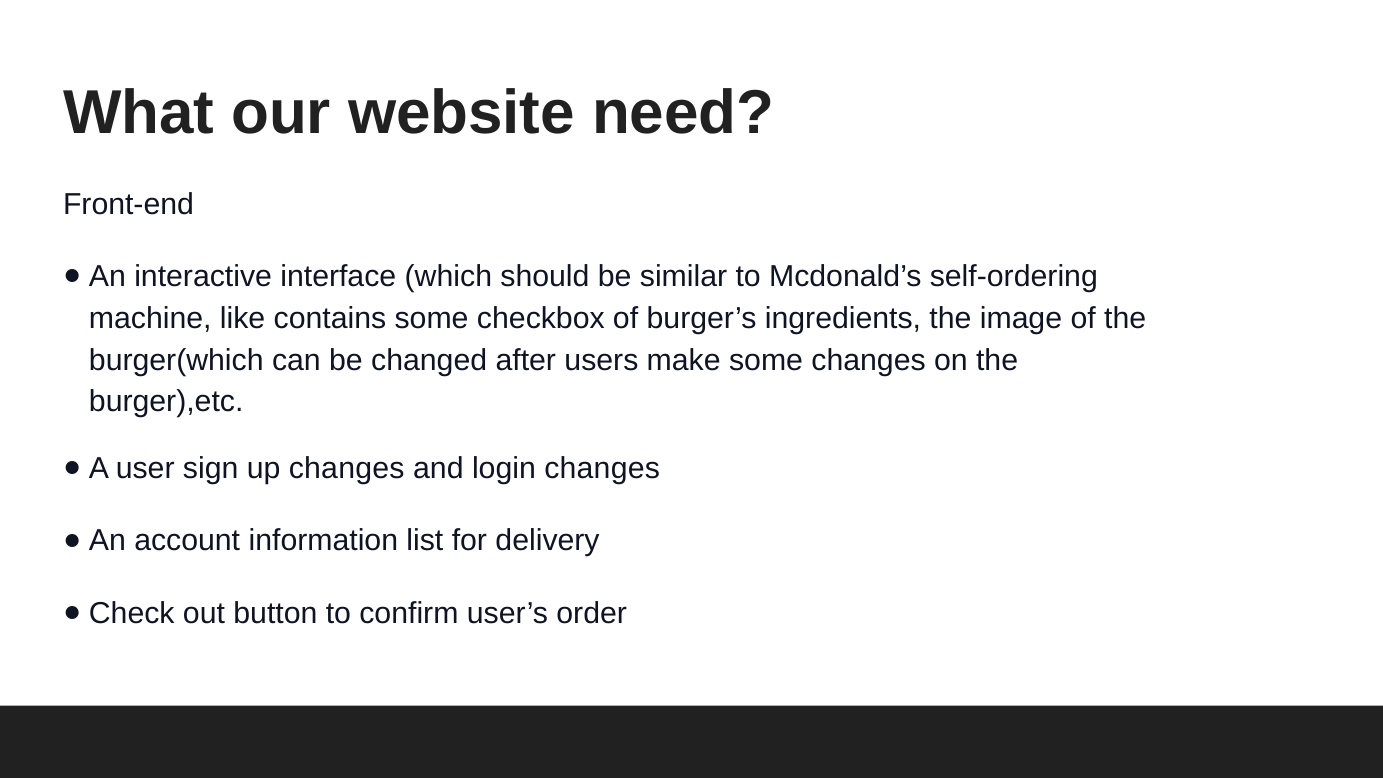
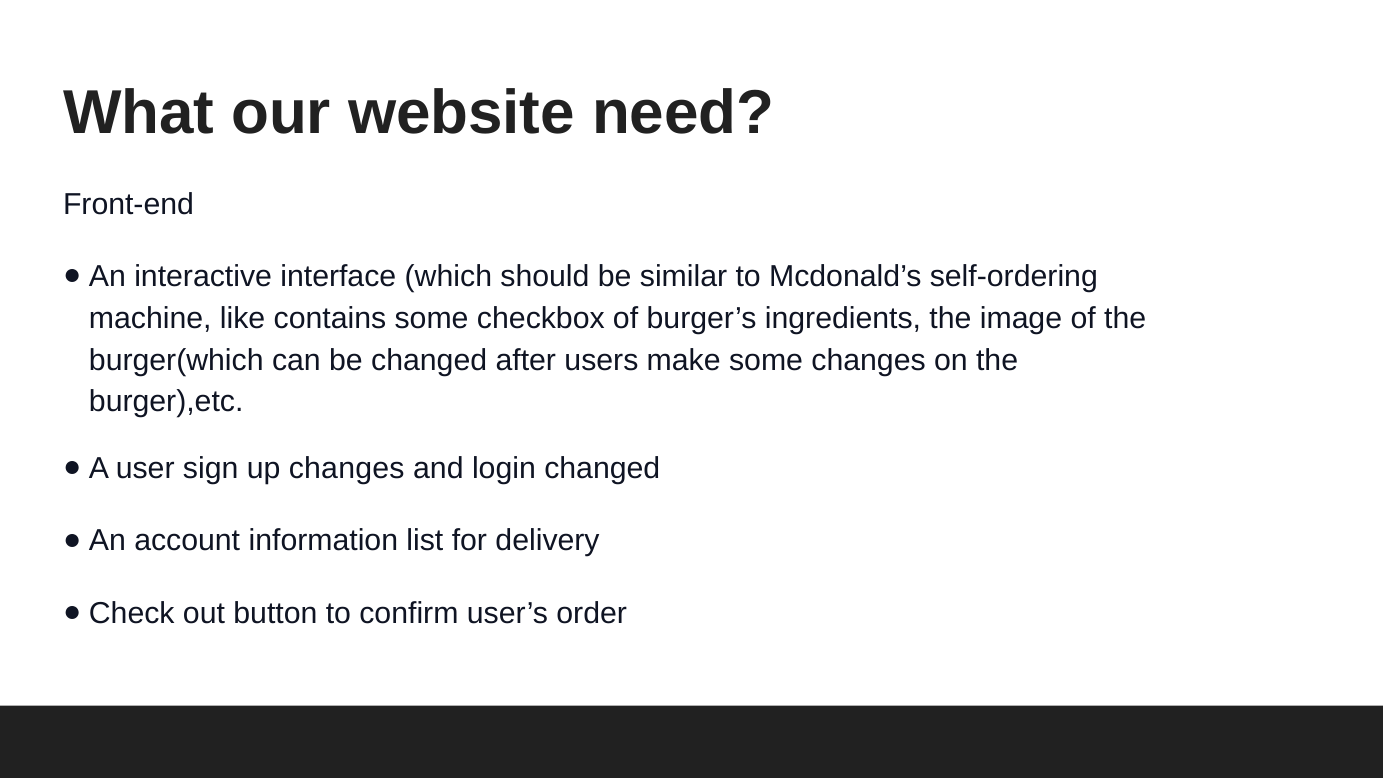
login changes: changes -> changed (602, 468)
